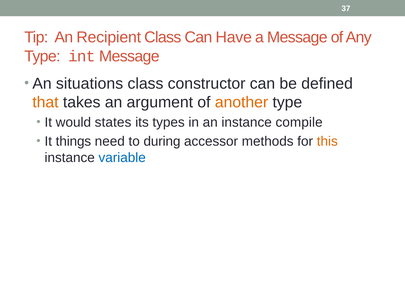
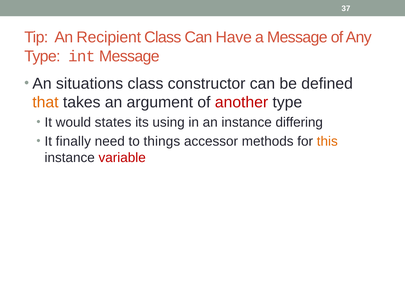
another colour: orange -> red (242, 102)
types: types -> using (169, 122)
compile: compile -> differing (299, 122)
things: things -> finally (73, 141)
during: during -> things (162, 141)
variable colour: blue -> red (122, 157)
